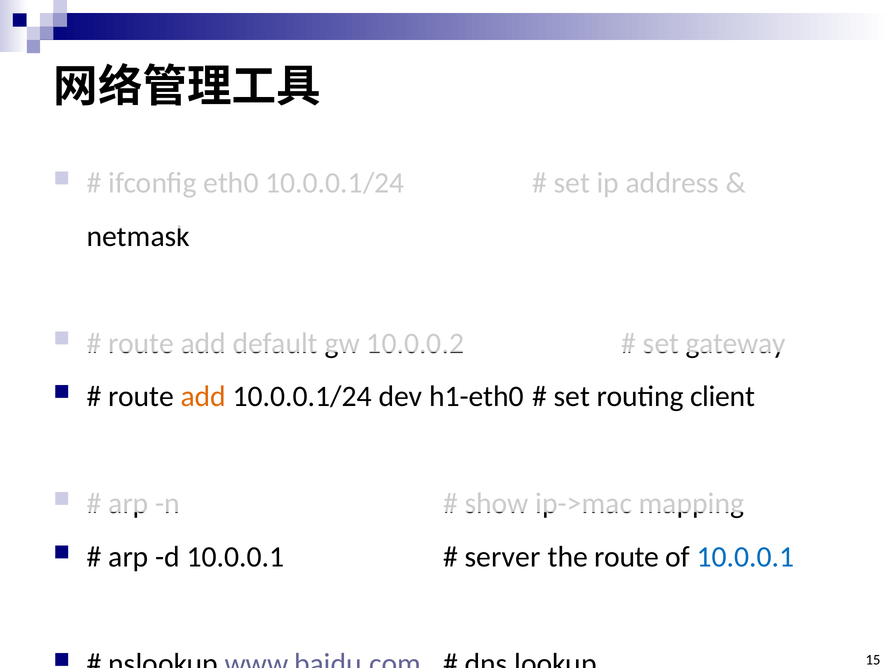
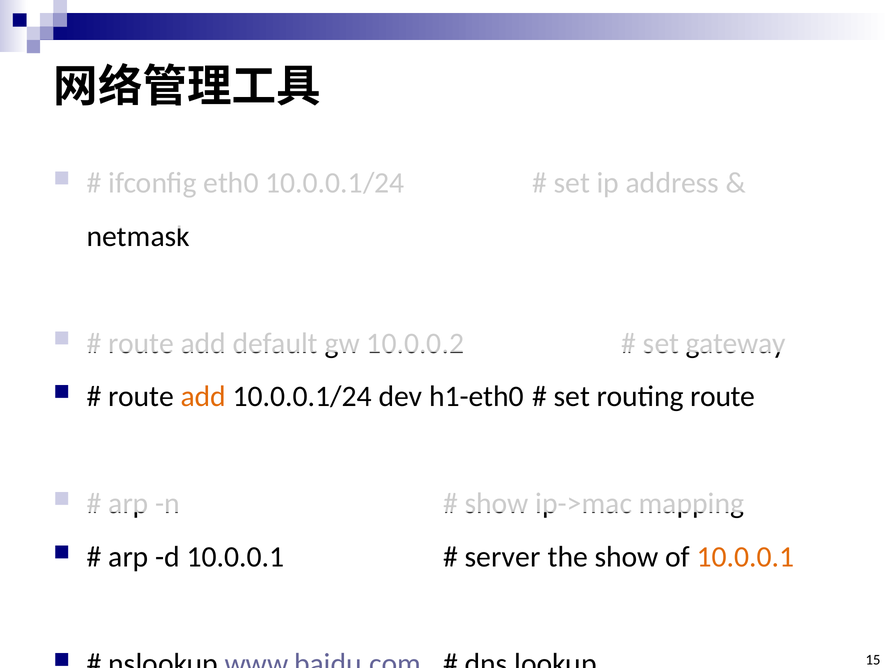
routing client: client -> route (723, 397)
the route: route -> show (627, 557)
10.0.0.1 colour: blue -> orange (745, 557)
